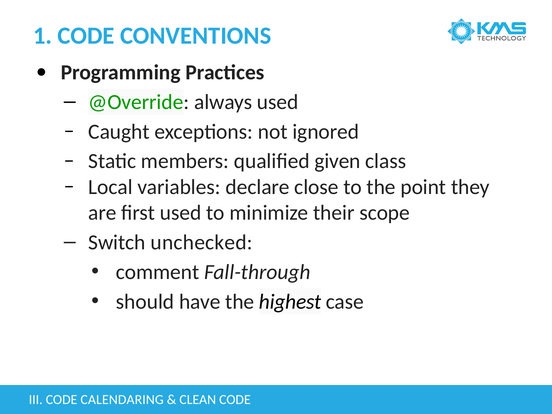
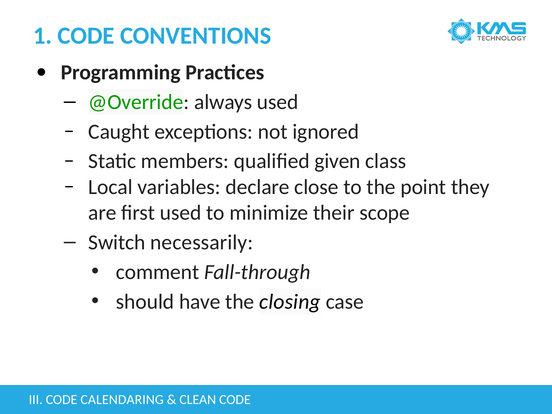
unchecked: unchecked -> necessarily (202, 242)
highest: highest -> closing (290, 302)
